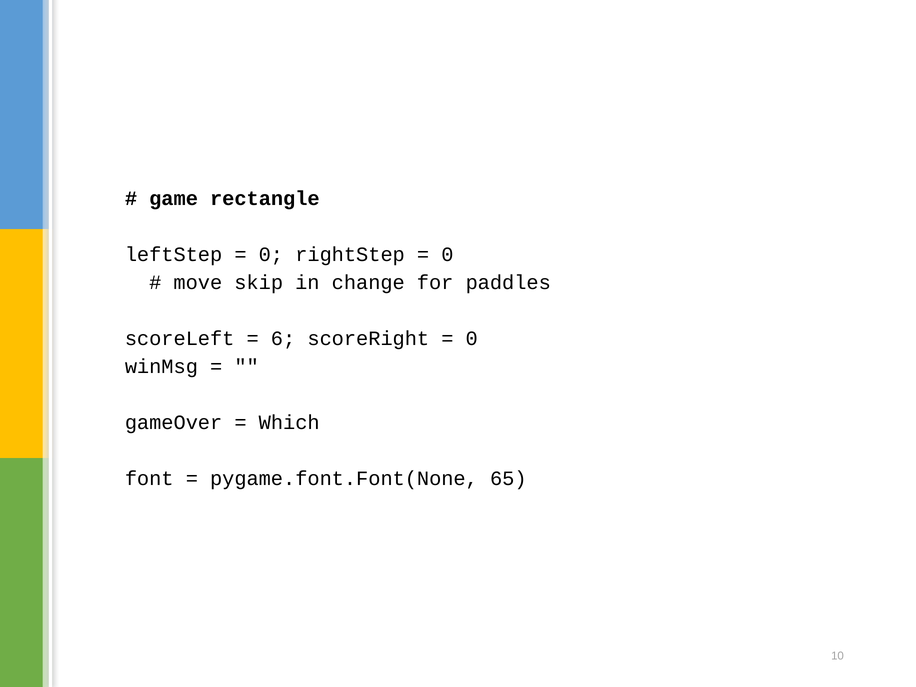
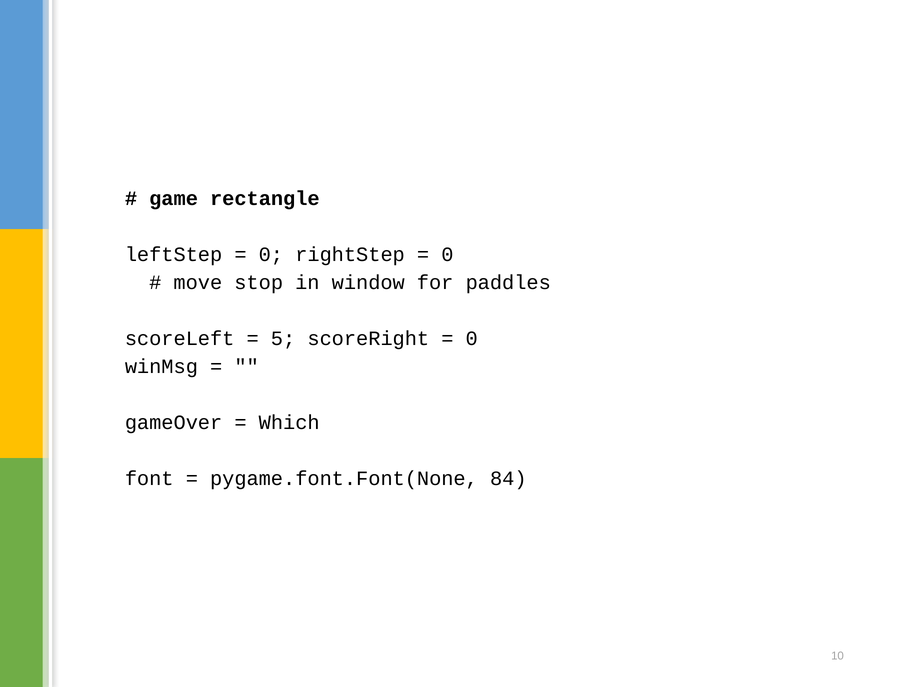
skip: skip -> stop (259, 282)
change: change -> window (368, 282)
6: 6 -> 5 (283, 338)
65: 65 -> 84 (508, 479)
